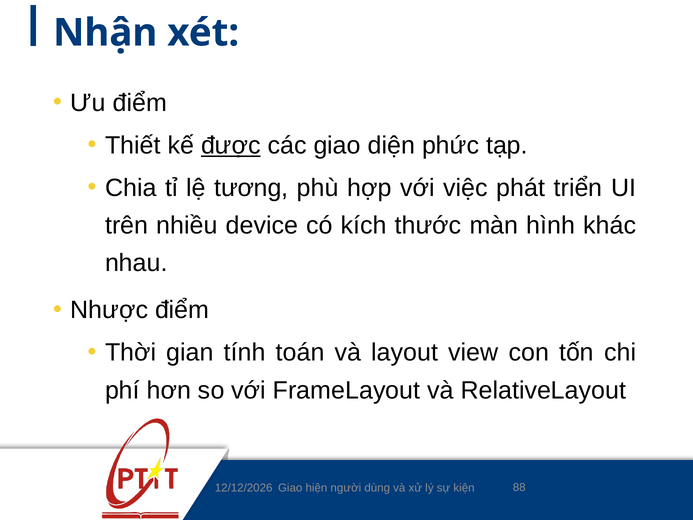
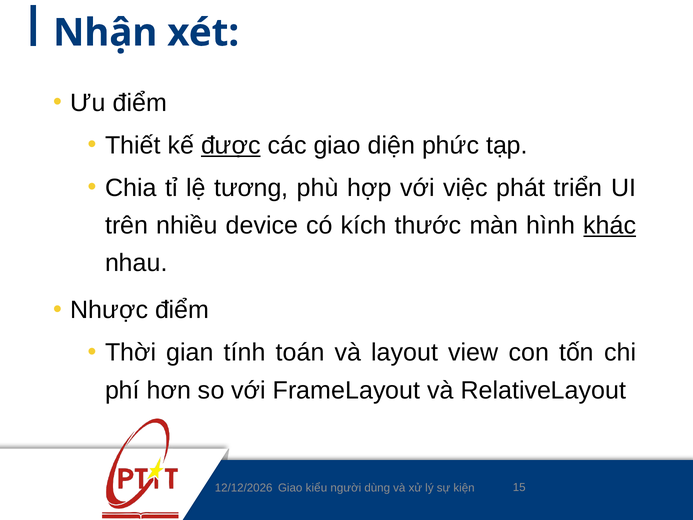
khác underline: none -> present (610, 225)
hiện: hiện -> kiểu (316, 488)
88: 88 -> 15 (519, 487)
